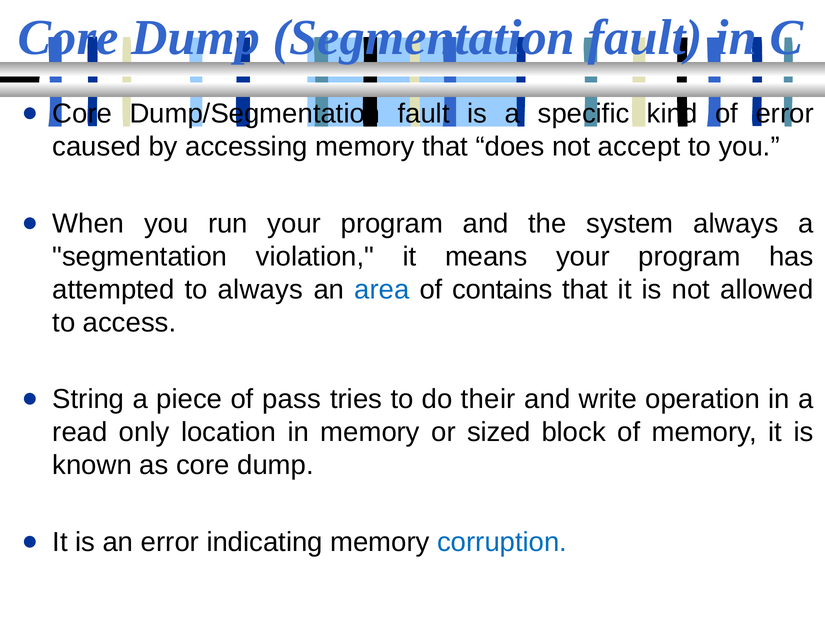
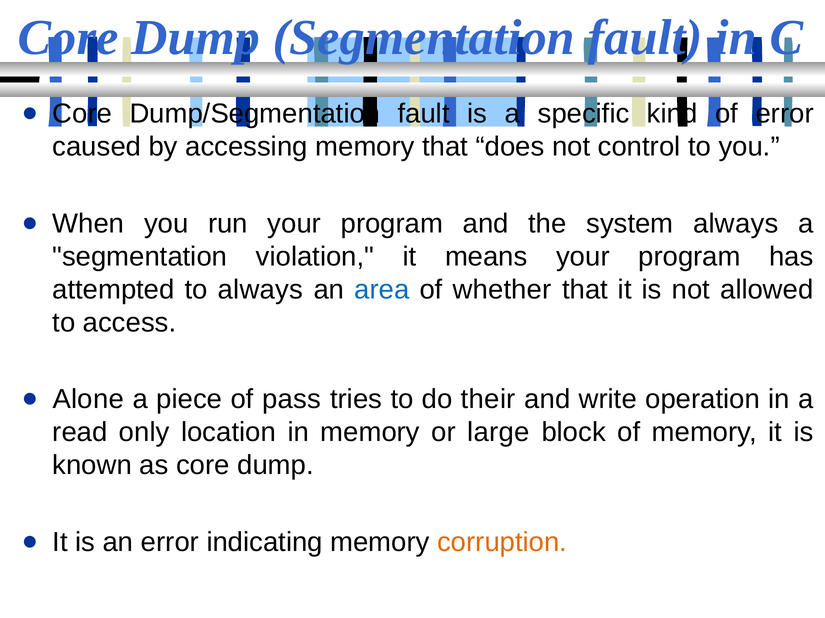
accept: accept -> control (639, 147)
contains: contains -> whether (502, 290)
String: String -> Alone (88, 400)
sized: sized -> large (499, 433)
corruption colour: blue -> orange (502, 543)
